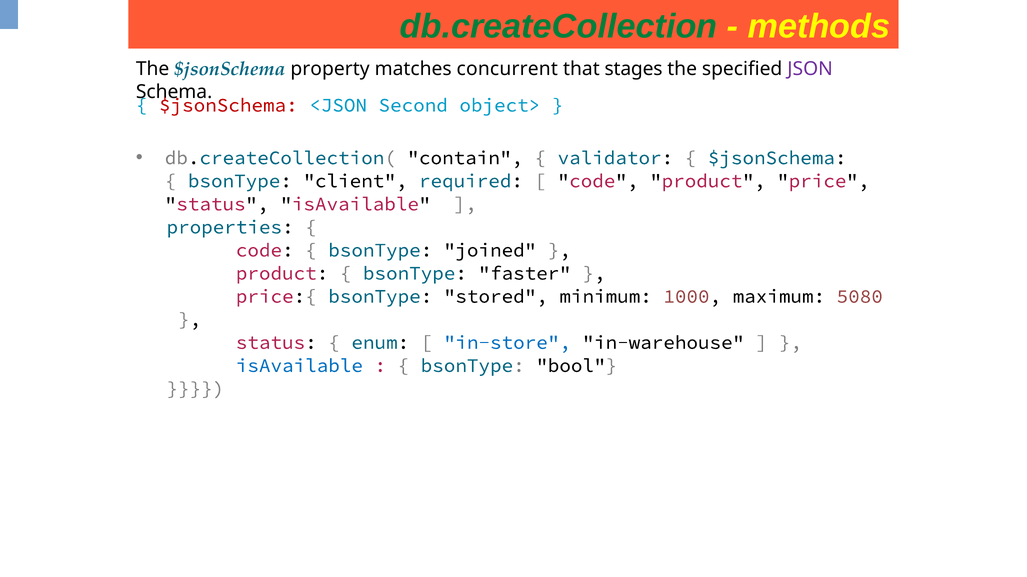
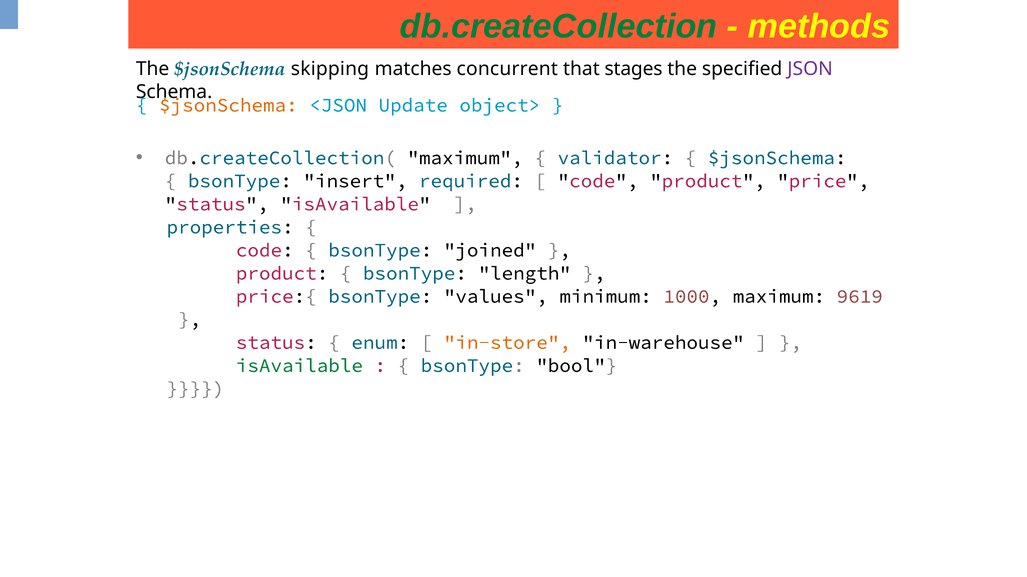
property: property -> skipping (330, 69)
$jsonSchema colour: red -> orange (228, 105)
Second: Second -> Update (413, 105)
db.createCollection( contain: contain -> maximum (465, 158)
client: client -> insert (355, 181)
faster: faster -> length (525, 274)
stored: stored -> values (496, 297)
5080: 5080 -> 9619 (860, 297)
in-store colour: blue -> orange (507, 343)
isAvailable colour: blue -> green (299, 366)
